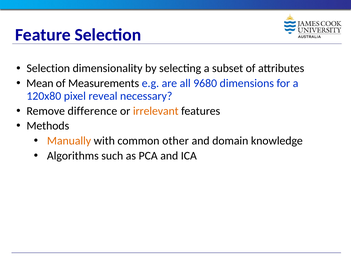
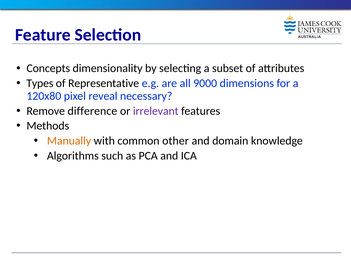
Selection: Selection -> Concepts (48, 68)
Mean: Mean -> Types (40, 83)
Measurements: Measurements -> Representative (104, 83)
9680: 9680 -> 9000 (205, 83)
irrelevant colour: orange -> purple (156, 111)
